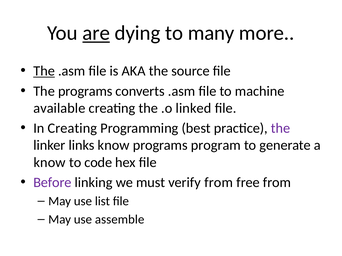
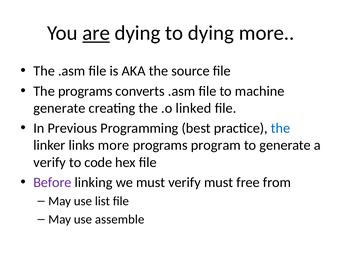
to many: many -> dying (211, 33)
The underline: present -> none (44, 71)
available: available -> generate (59, 108)
In Creating: Creating -> Previous (72, 128)
the colour: purple -> blue (281, 128)
links know: know -> more (114, 146)
know: know -> verify (50, 163)
verify from: from -> must (219, 183)
